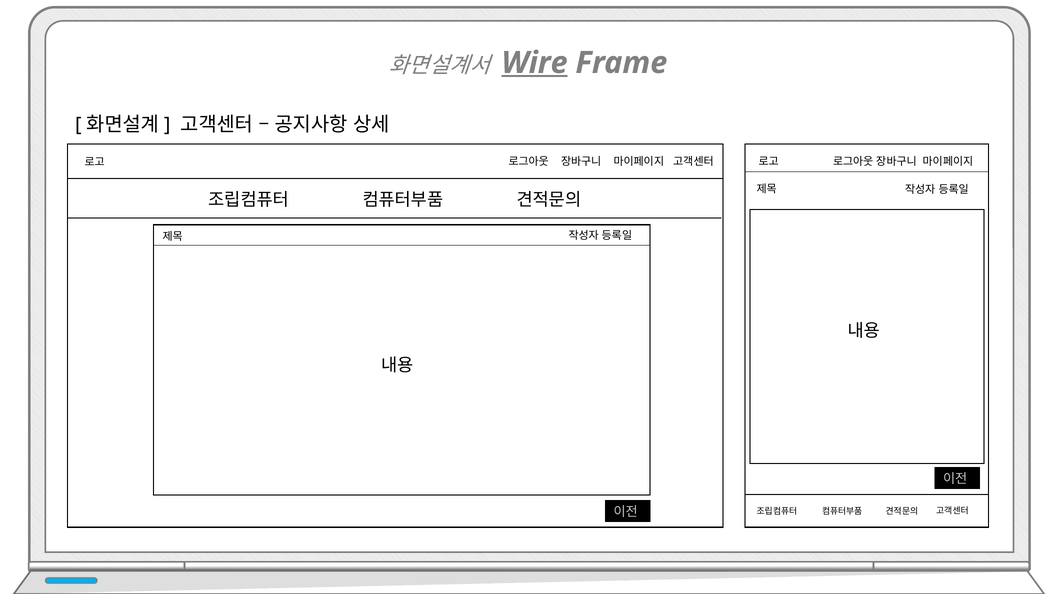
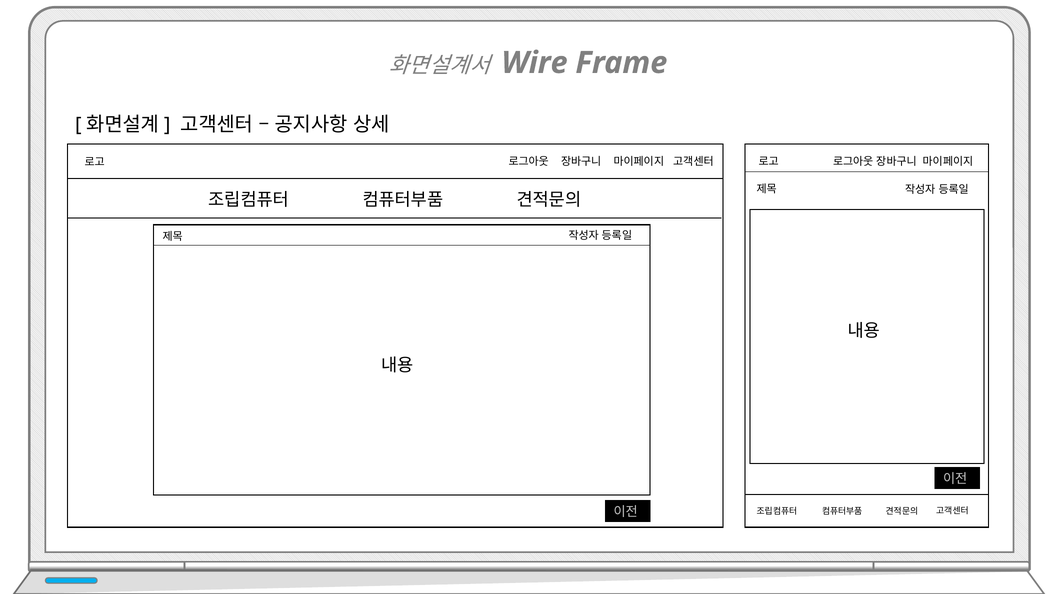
Wire underline: present -> none (535, 63)
